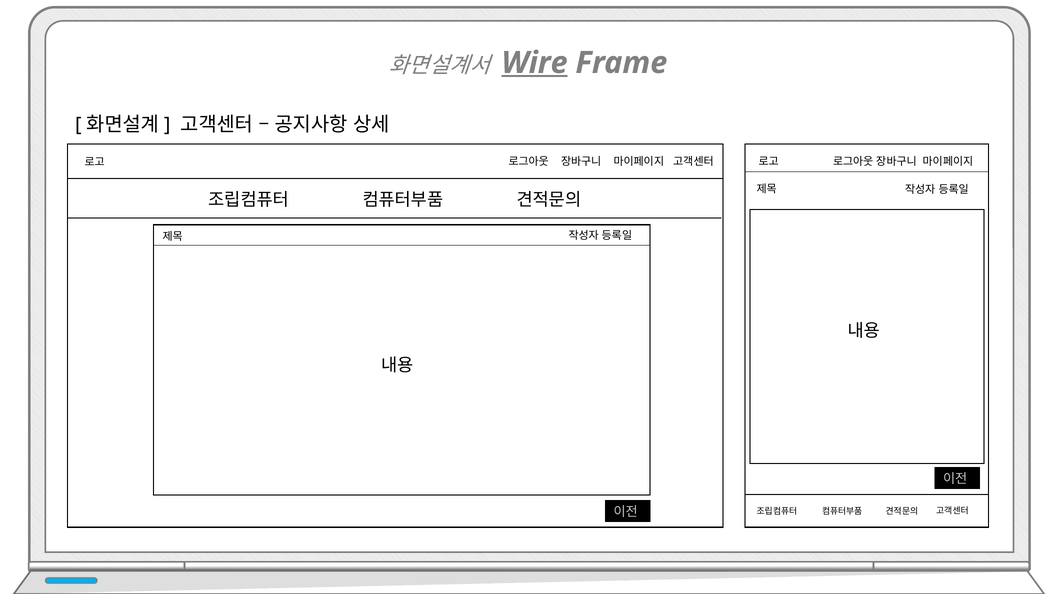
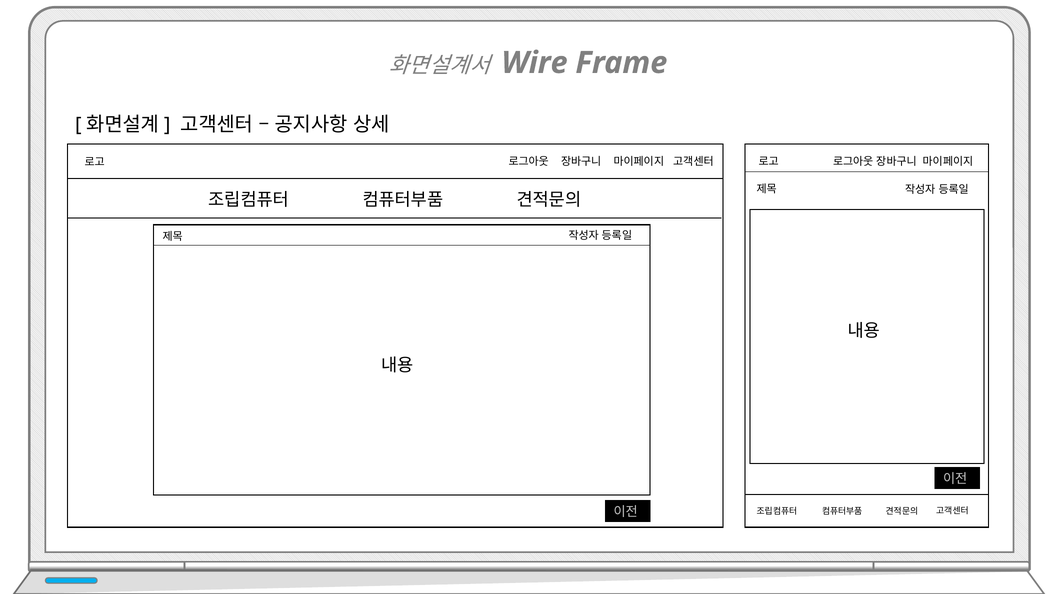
Wire underline: present -> none (535, 63)
